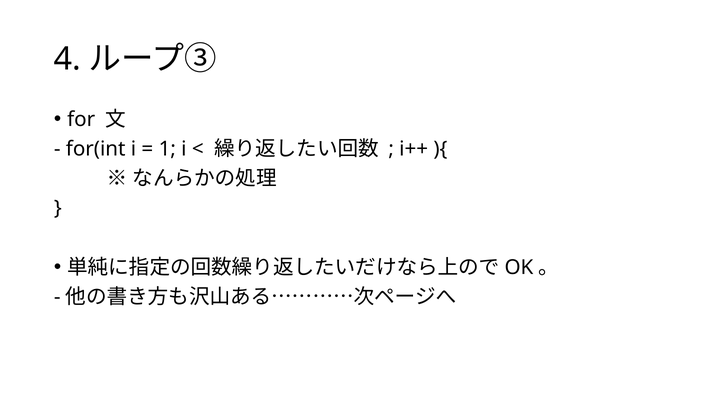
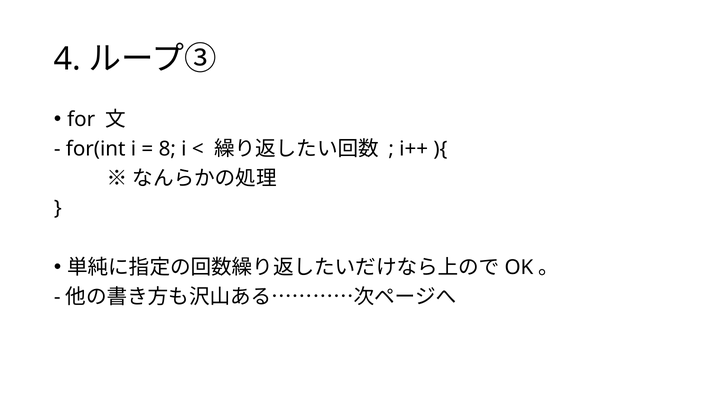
1: 1 -> 8 (167, 149)
